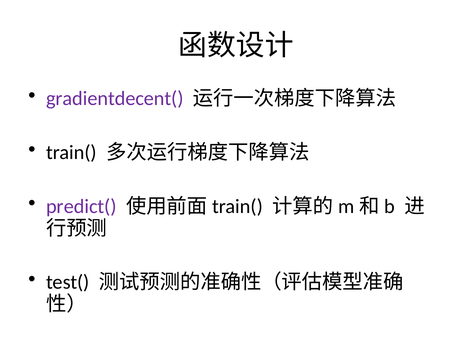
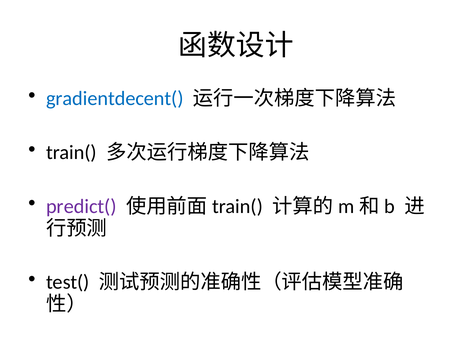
gradientdecent( colour: purple -> blue (115, 99)
